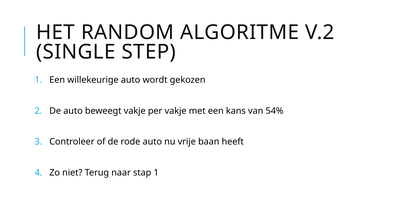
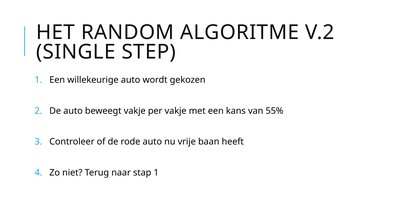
54%: 54% -> 55% (275, 111)
